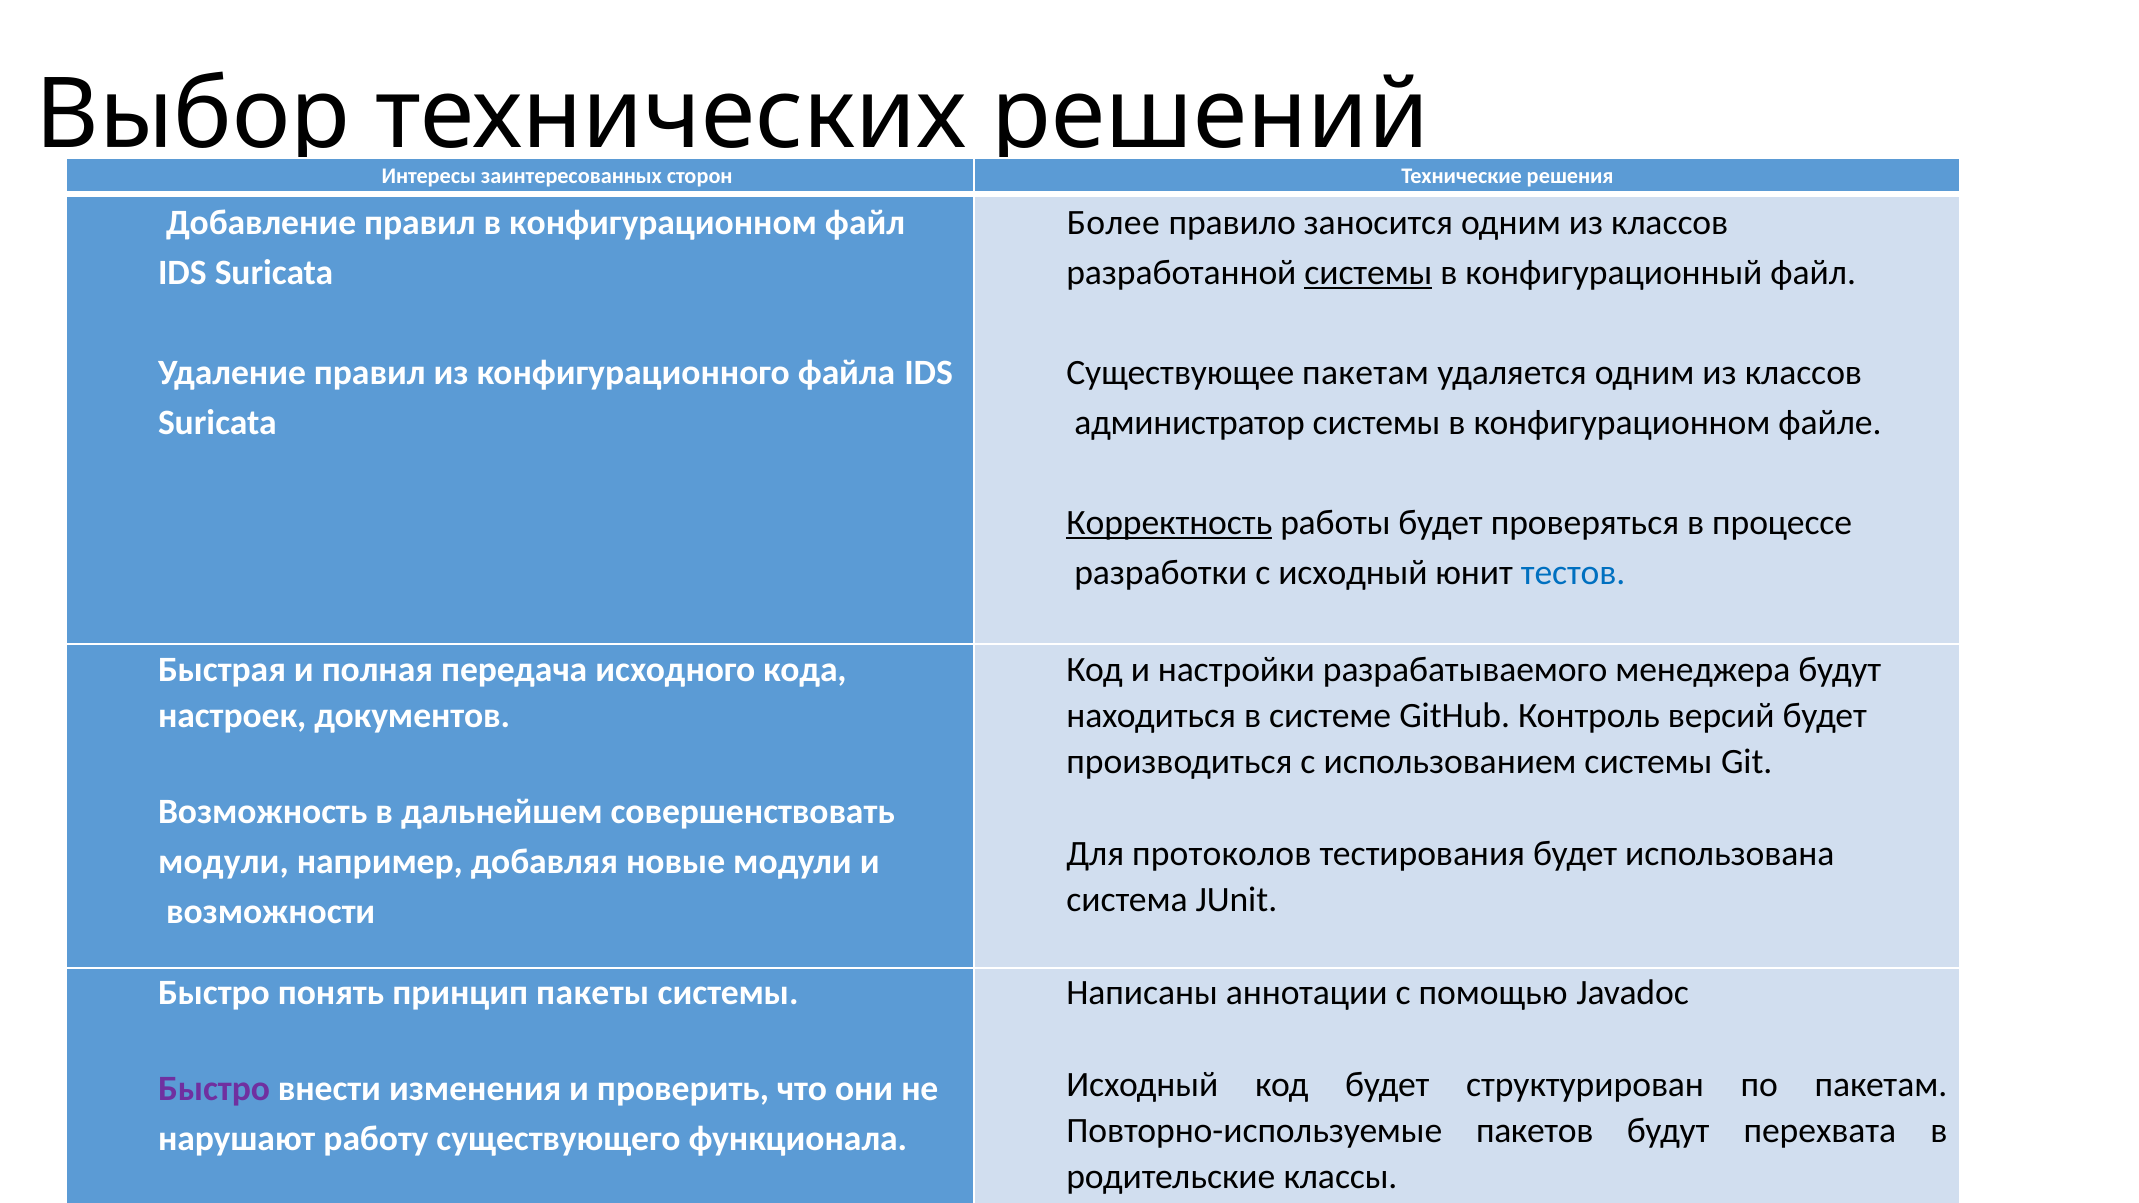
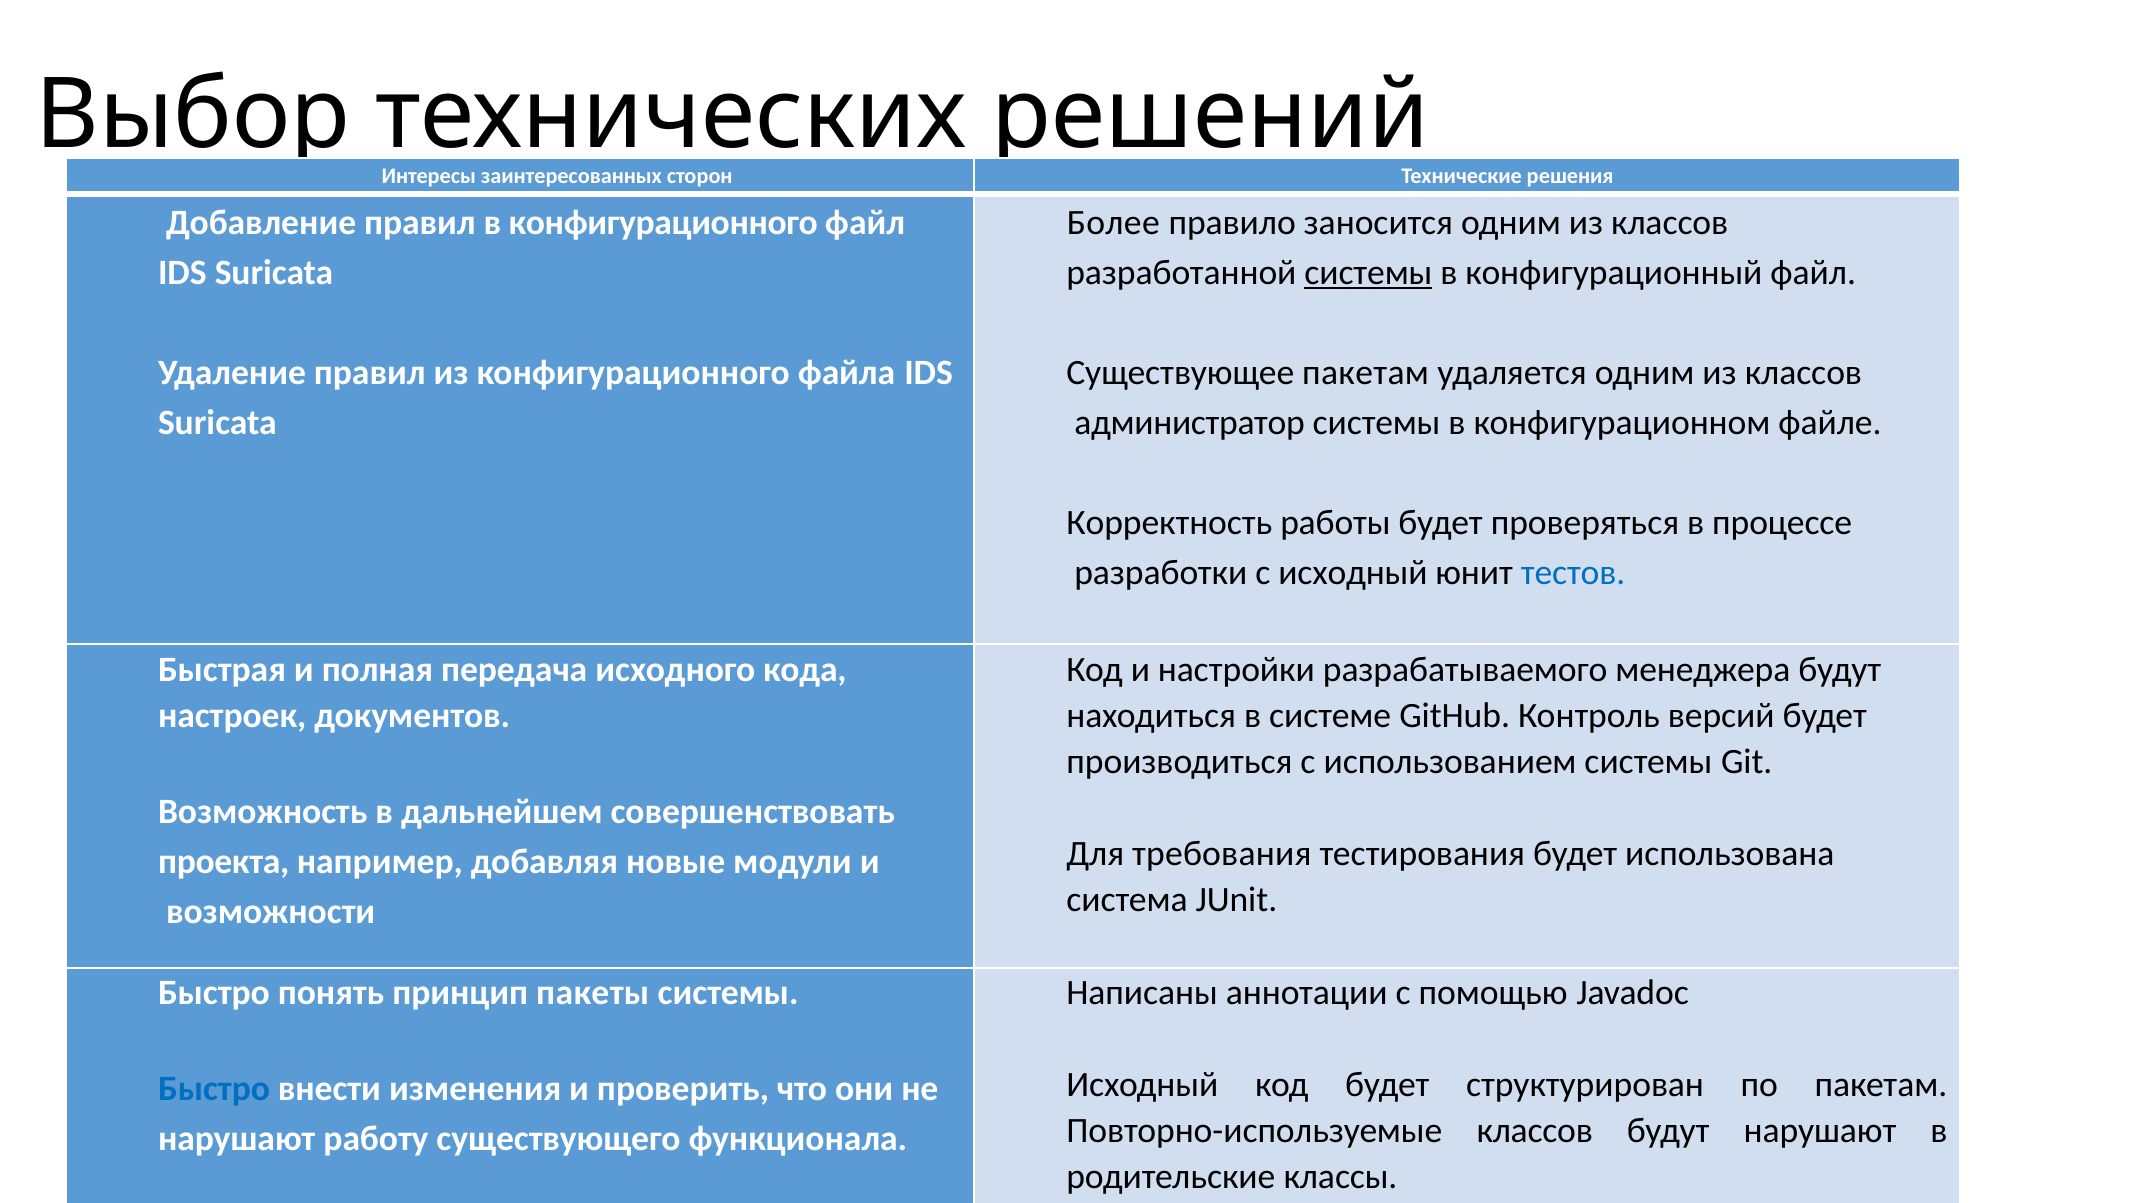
правил в конфигурационном: конфигурационном -> конфигурационного (663, 222)
Корректность underline: present -> none (1169, 523)
протоколов: протоколов -> требования (1222, 854)
модули: модули -> проекта (224, 862)
Быстро colour: purple -> blue (214, 1089)
Повторно-используемые пакетов: пакетов -> классов (1535, 1131)
будут перехвата: перехвата -> нарушают (1820, 1131)
